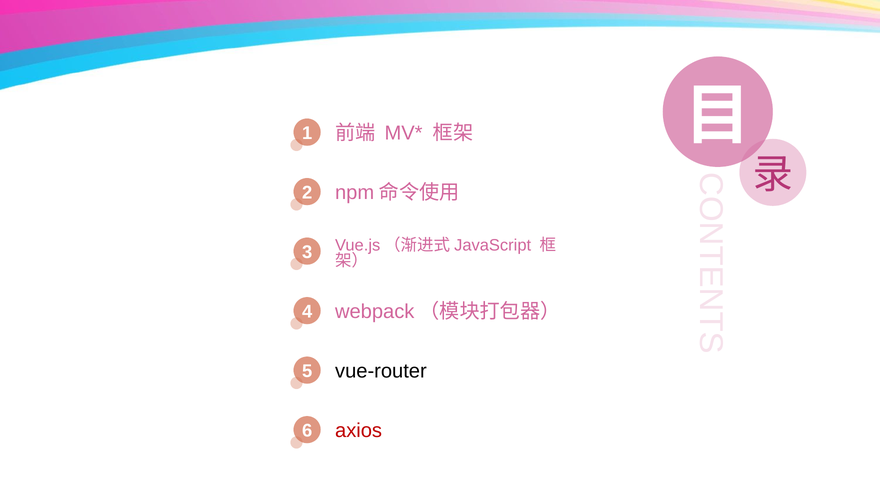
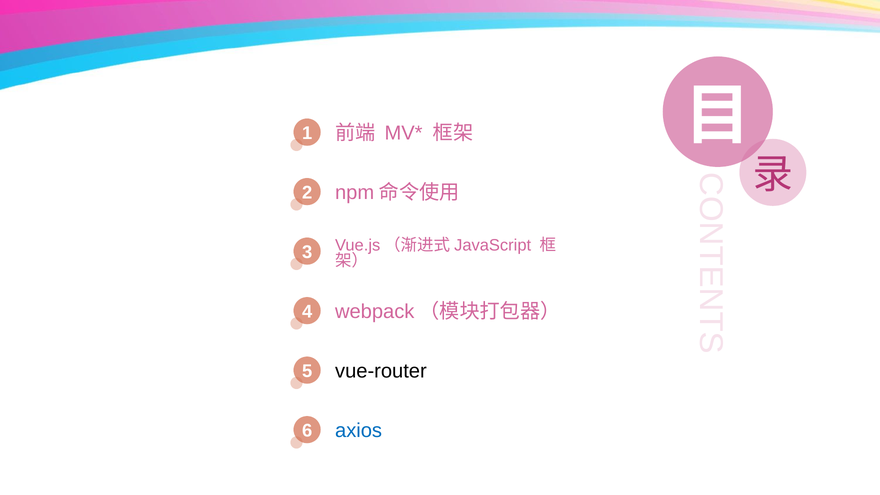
axios colour: red -> blue (359, 431)
